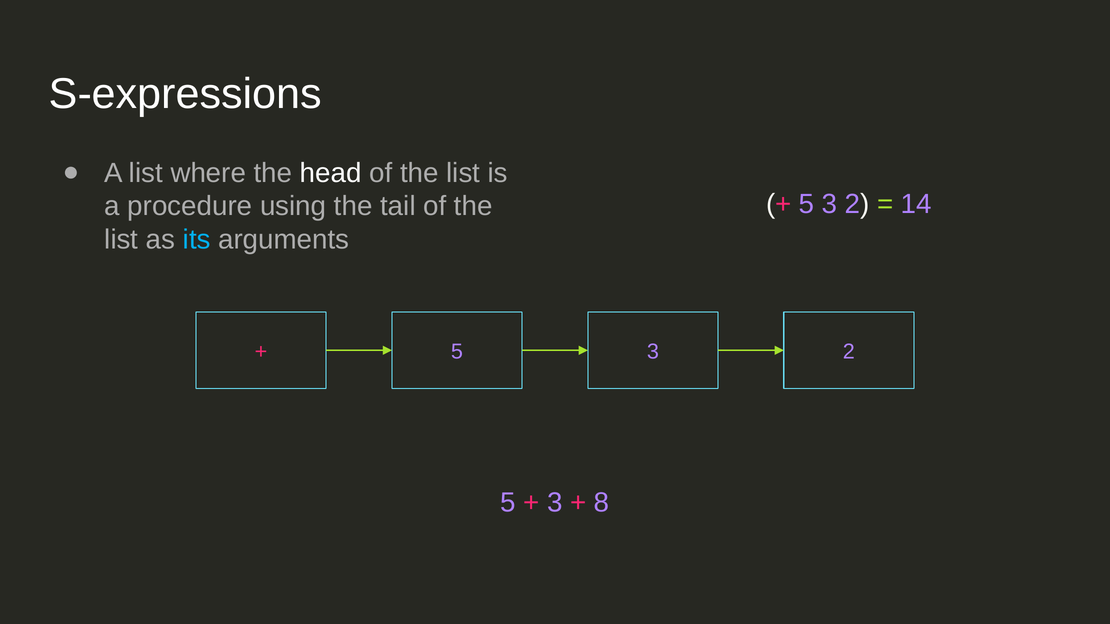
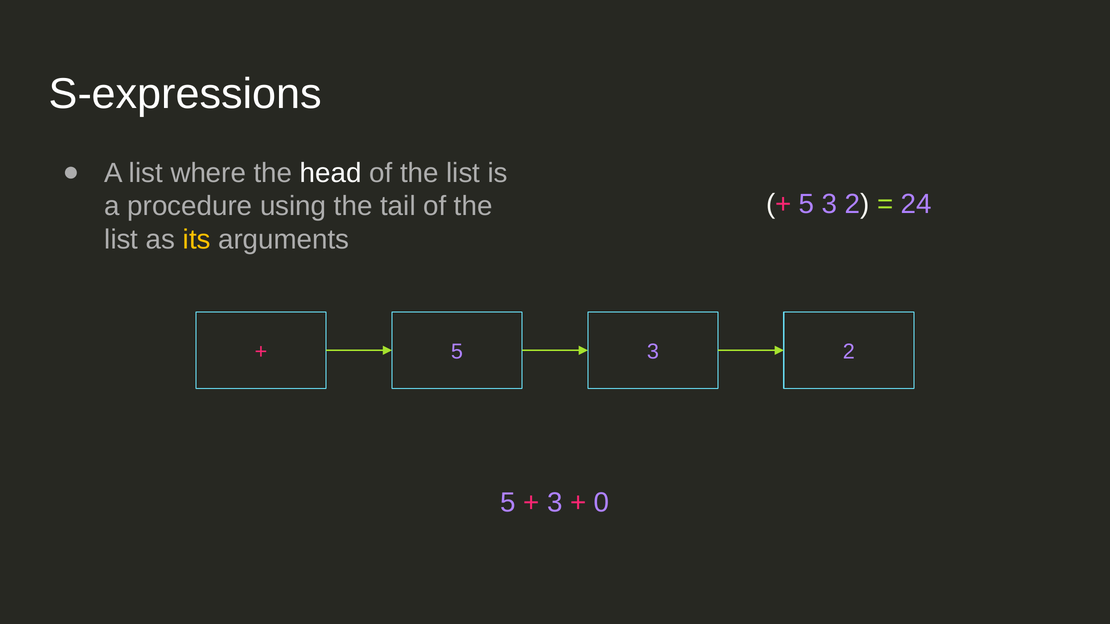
14: 14 -> 24 (916, 204)
its colour: light blue -> yellow (197, 240)
8: 8 -> 0 (602, 503)
